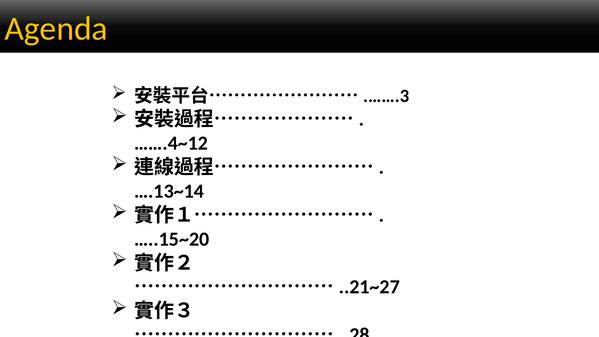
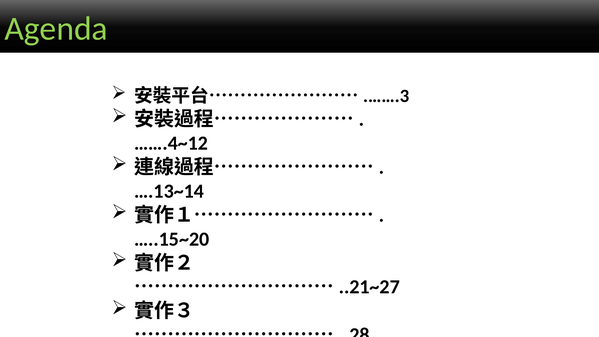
Agenda colour: yellow -> light green (56, 29)
